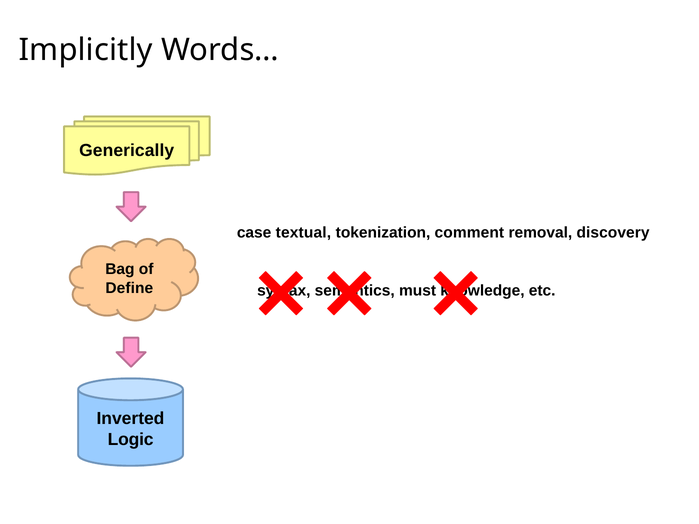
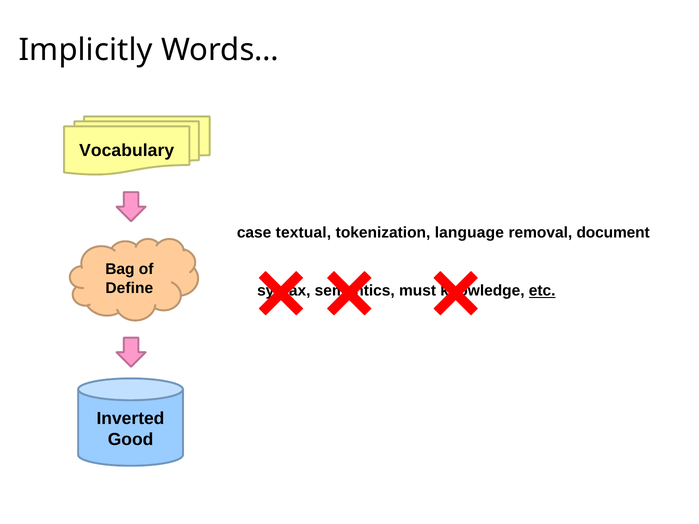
Generically: Generically -> Vocabulary (127, 151)
comment: comment -> language (469, 233)
discovery: discovery -> document (613, 233)
etc underline: none -> present (542, 291)
Logic: Logic -> Good (131, 439)
